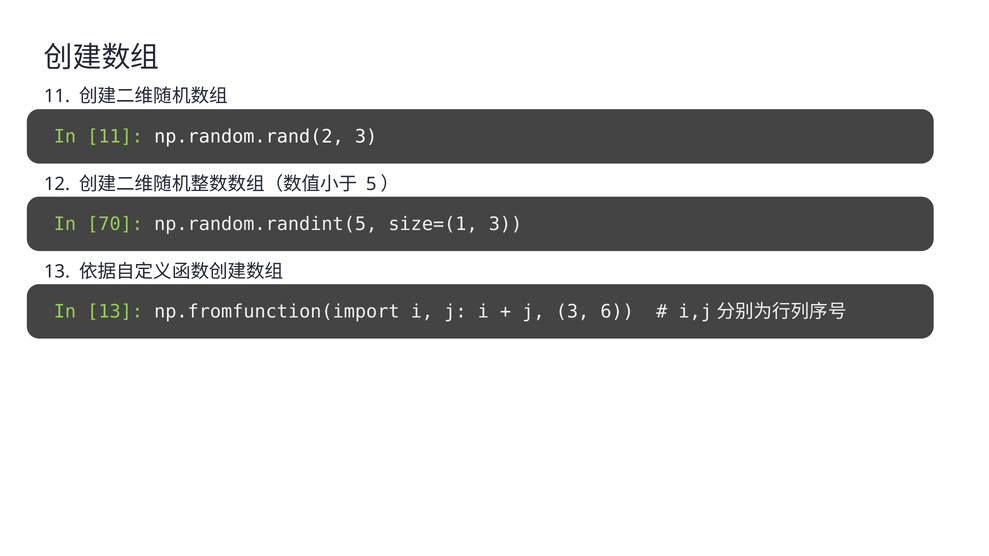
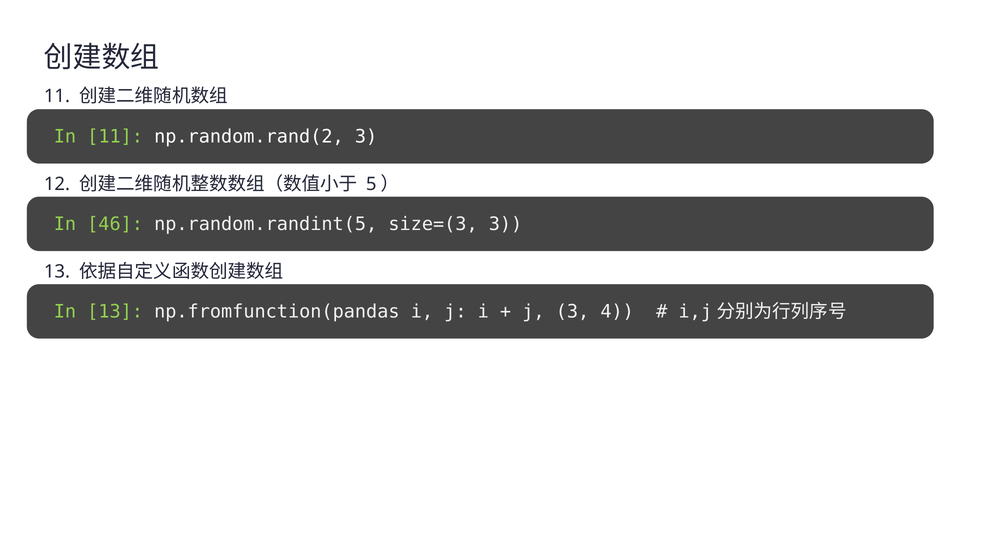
70: 70 -> 46 (115, 224)
size=(1: size=(1 -> size=(3 (433, 224)
np.fromfunction(import: np.fromfunction(import -> np.fromfunction(pandas (277, 312)
6: 6 -> 4 (617, 312)
